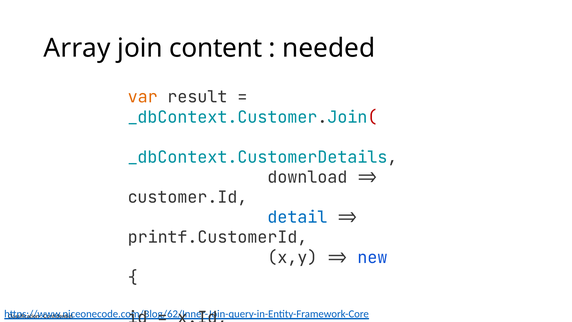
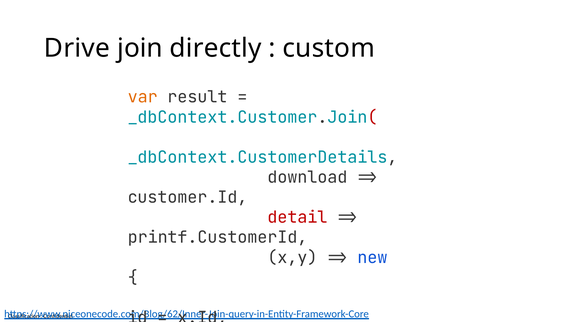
Array: Array -> Drive (77, 48)
content: content -> directly (216, 48)
needed: needed -> custom (329, 48)
detail colour: blue -> red (298, 217)
